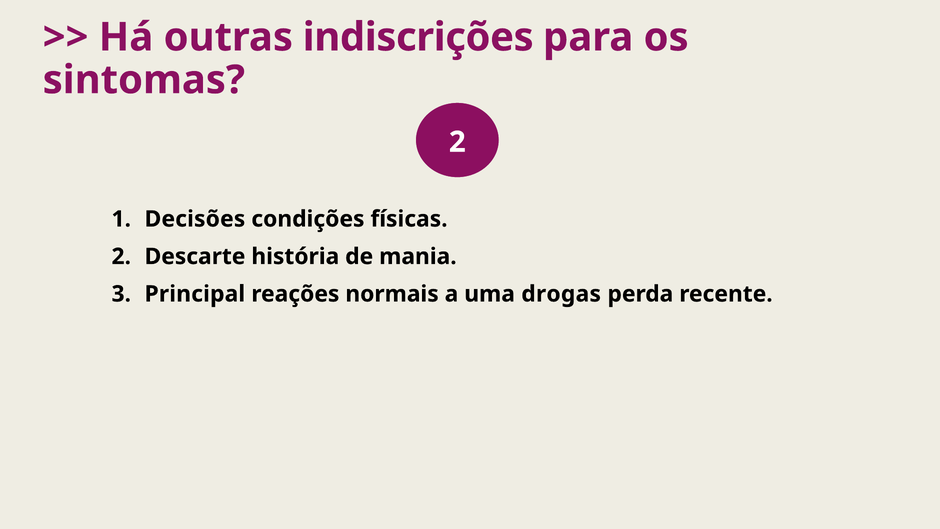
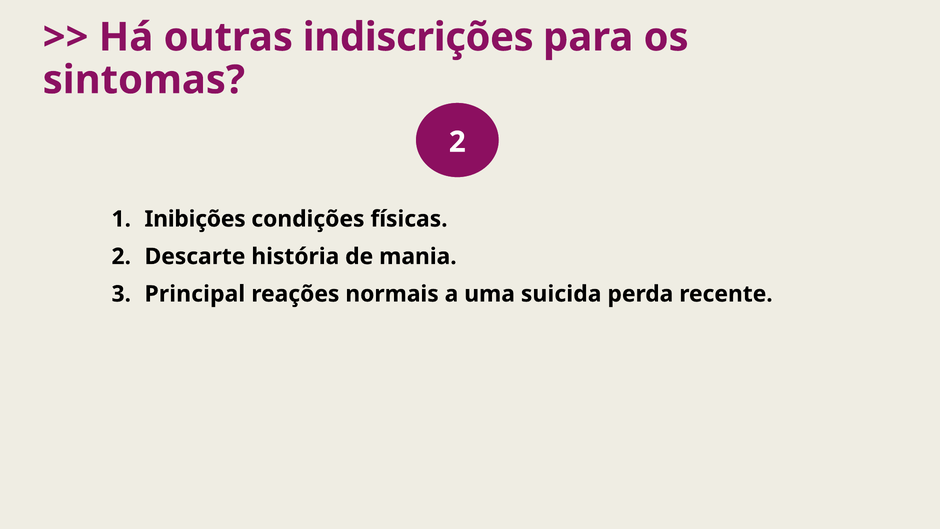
Decisões: Decisões -> Inibições (195, 219)
drogas: drogas -> suicida (561, 294)
